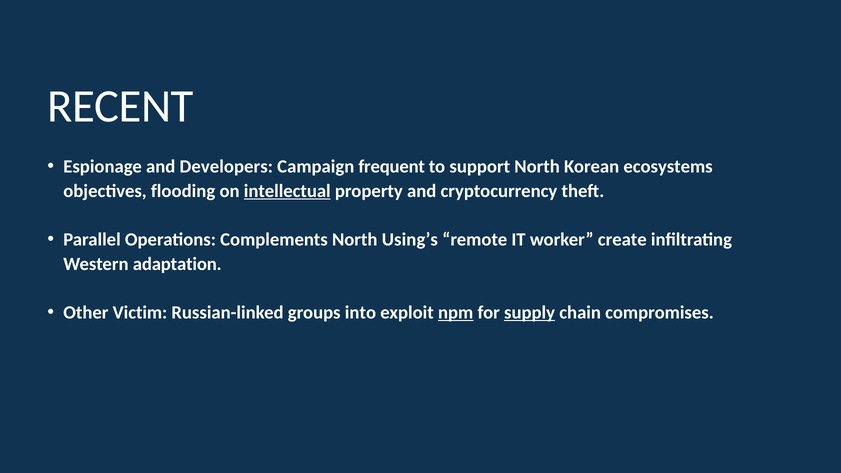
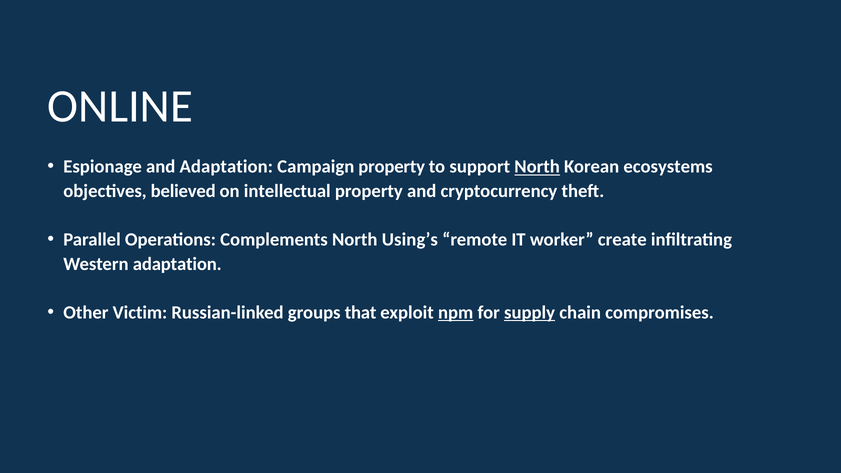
RECENT: RECENT -> ONLINE (120, 106)
and Developers: Developers -> Adaptation (226, 167)
Campaign frequent: frequent -> property (392, 167)
North underline: none -> present (537, 167)
flooding: flooding -> believed (183, 191)
intellectual underline: present -> none (287, 191)
into: into -> that (361, 313)
